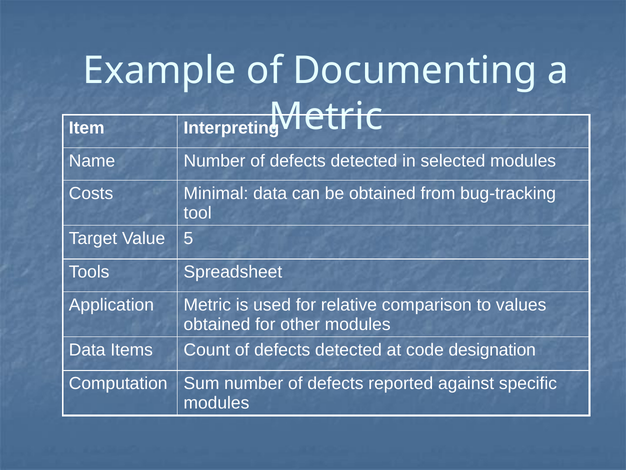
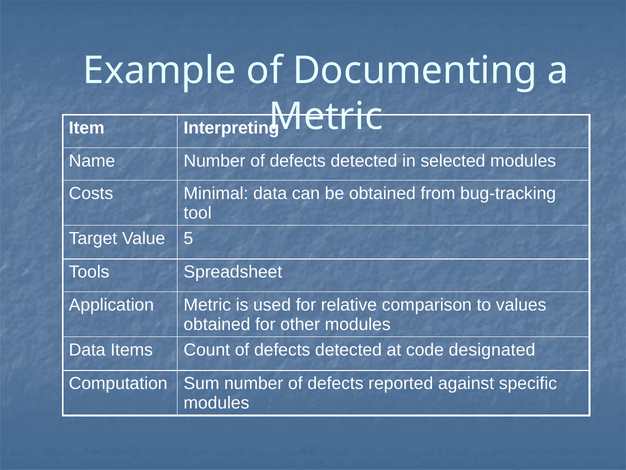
designation: designation -> designated (492, 350)
